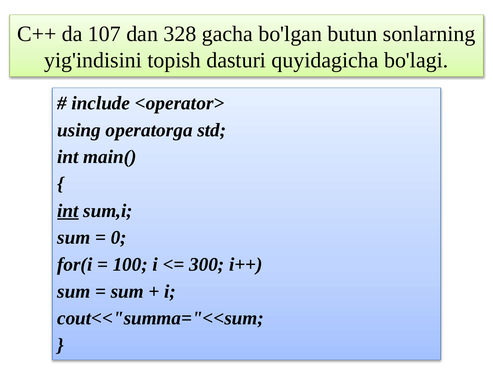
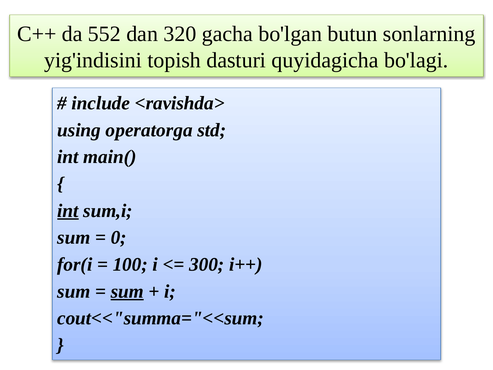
107: 107 -> 552 (104, 34)
328: 328 -> 320 (180, 34)
<operator>: <operator> -> <ravishda> (180, 103)
sum underline: none -> present (127, 291)
